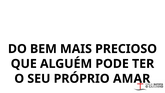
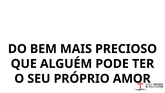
AMAR: AMAR -> AMOR (132, 79)
